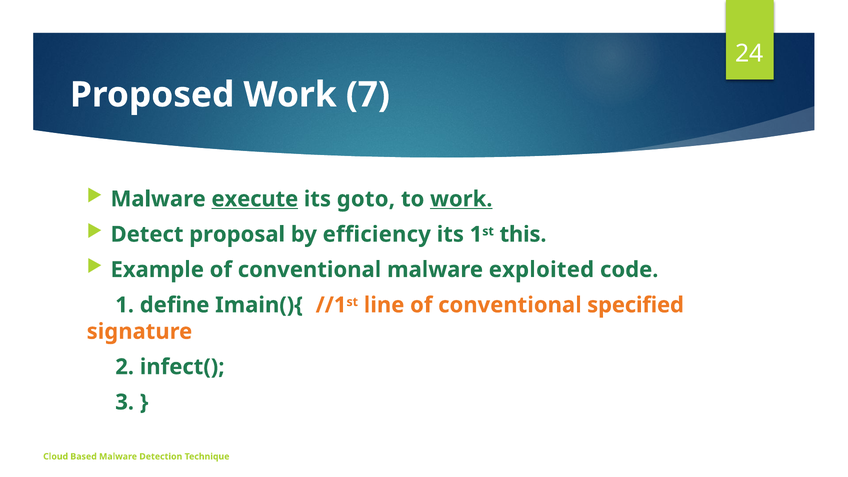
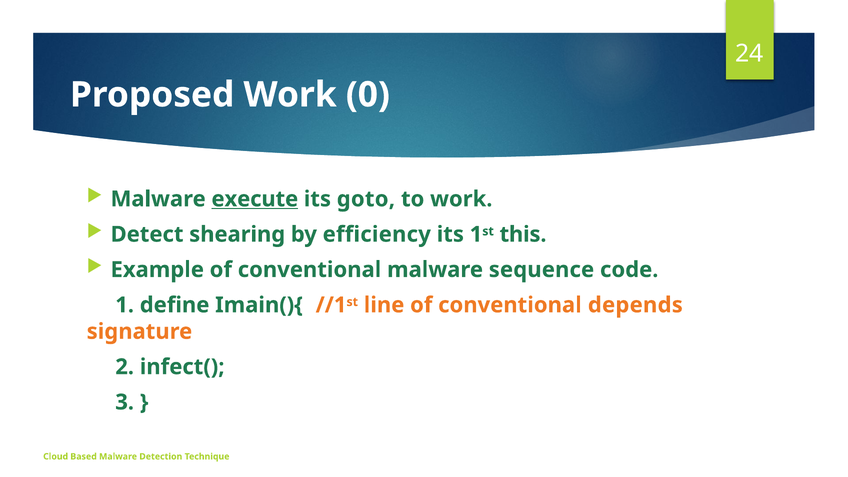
7: 7 -> 0 (368, 95)
work underline: present -> none (461, 199)
proposal: proposal -> shearing (237, 234)
exploited: exploited -> sequence (541, 270)
specified: specified -> depends (635, 305)
